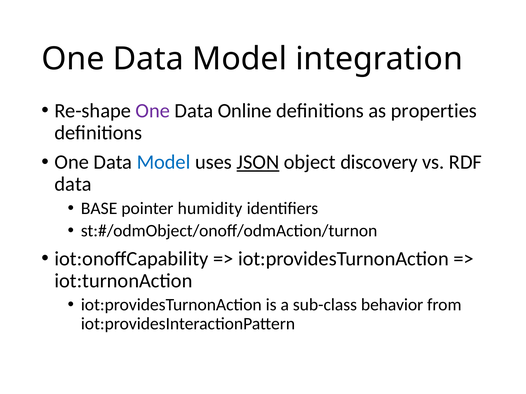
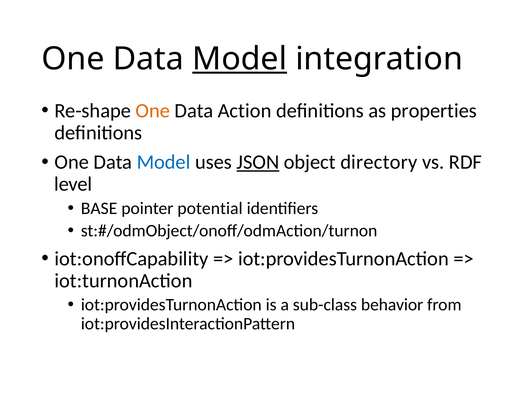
Model underline: none -> present (240, 59)
One colour: purple -> orange (153, 111)
Online: Online -> Action (245, 111)
discovery: discovery -> directory (379, 162)
data: data -> level (73, 184)
humidity: humidity -> potential (210, 209)
